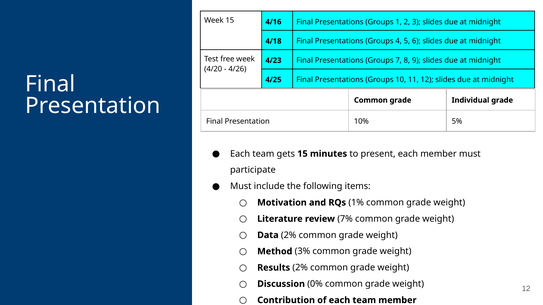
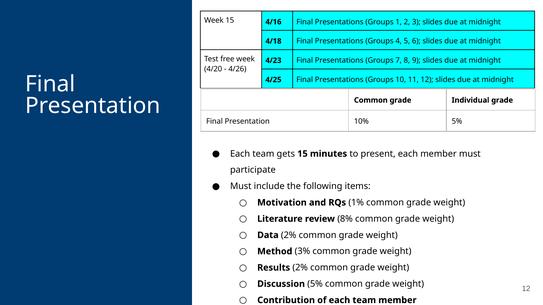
7%: 7% -> 8% (345, 219)
Discussion 0%: 0% -> 5% (315, 284)
